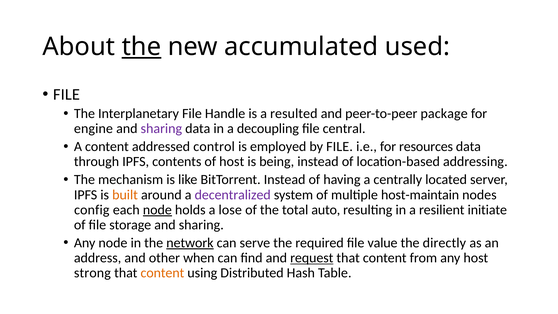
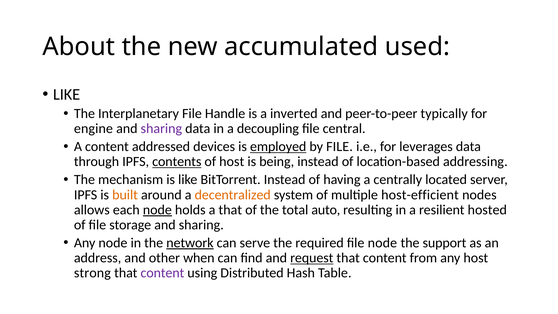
the underline: present -> none (141, 47)
FILE: FILE -> LIKE (67, 94)
resulted: resulted -> inverted (294, 114)
package: package -> typically (444, 114)
control: control -> devices (214, 147)
employed underline: none -> present (278, 147)
resources: resources -> leverages (426, 147)
contents underline: none -> present (177, 162)
decentralized colour: purple -> orange (233, 195)
host-maintain: host-maintain -> host-efficient (420, 195)
config: config -> allows (92, 210)
a lose: lose -> that (230, 210)
initiate: initiate -> hosted (487, 210)
file value: value -> node (382, 243)
directly: directly -> support (444, 243)
content colour: orange -> purple (162, 273)
